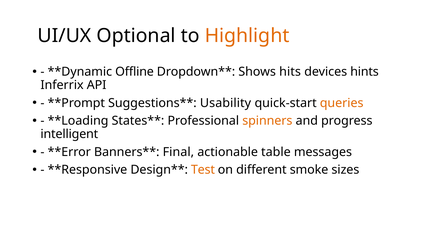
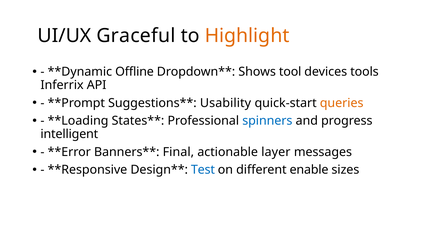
Optional: Optional -> Graceful (136, 36)
hits: hits -> tool (290, 72)
hints: hints -> tools (364, 72)
spinners colour: orange -> blue (267, 121)
table: table -> layer (276, 152)
Test colour: orange -> blue (203, 170)
smoke: smoke -> enable (309, 170)
